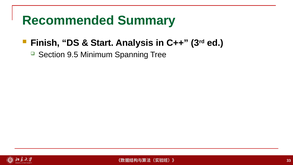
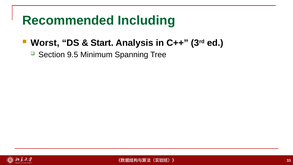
Summary: Summary -> Including (146, 21)
Finish: Finish -> Worst (45, 43)
